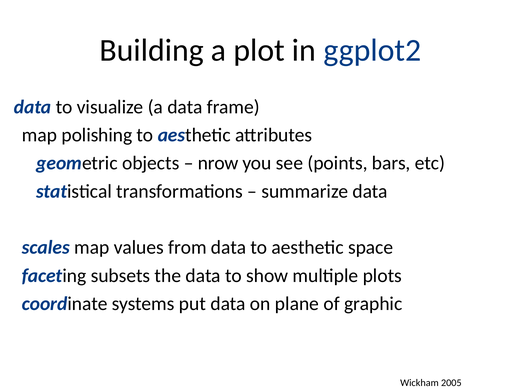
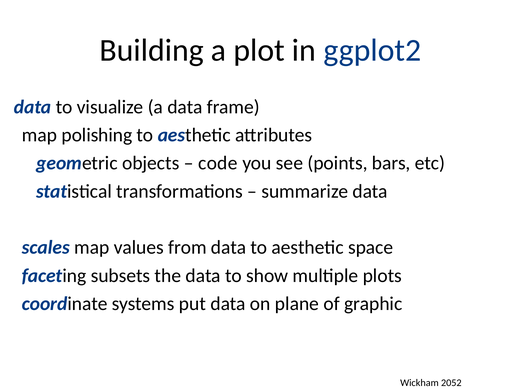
nrow: nrow -> code (218, 163)
2005: 2005 -> 2052 (451, 383)
